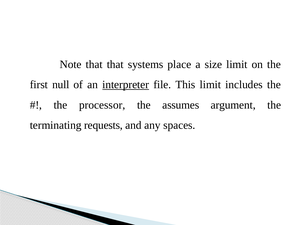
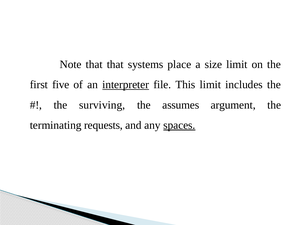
null: null -> five (61, 84)
processor: processor -> surviving (102, 105)
spaces underline: none -> present (179, 125)
